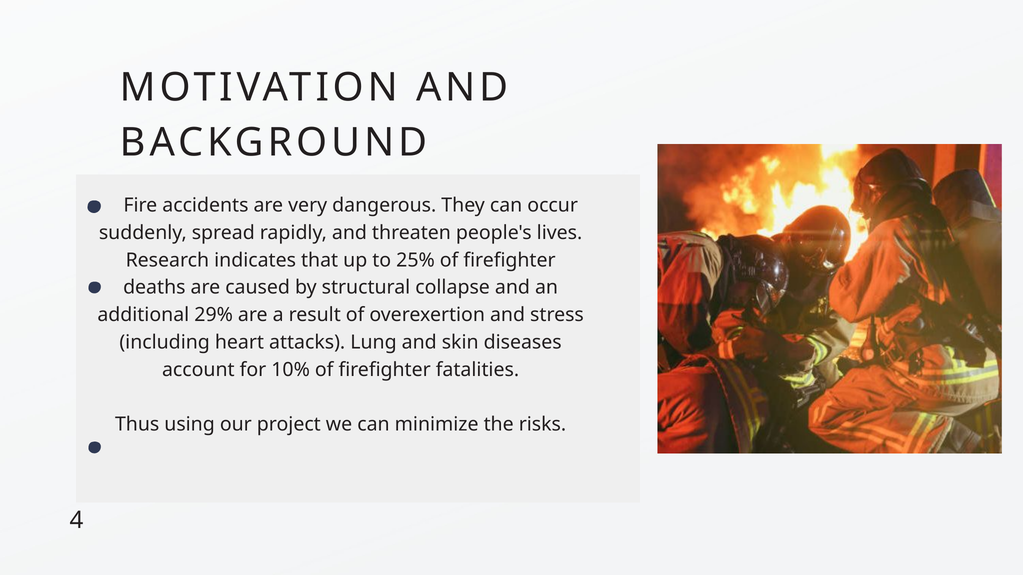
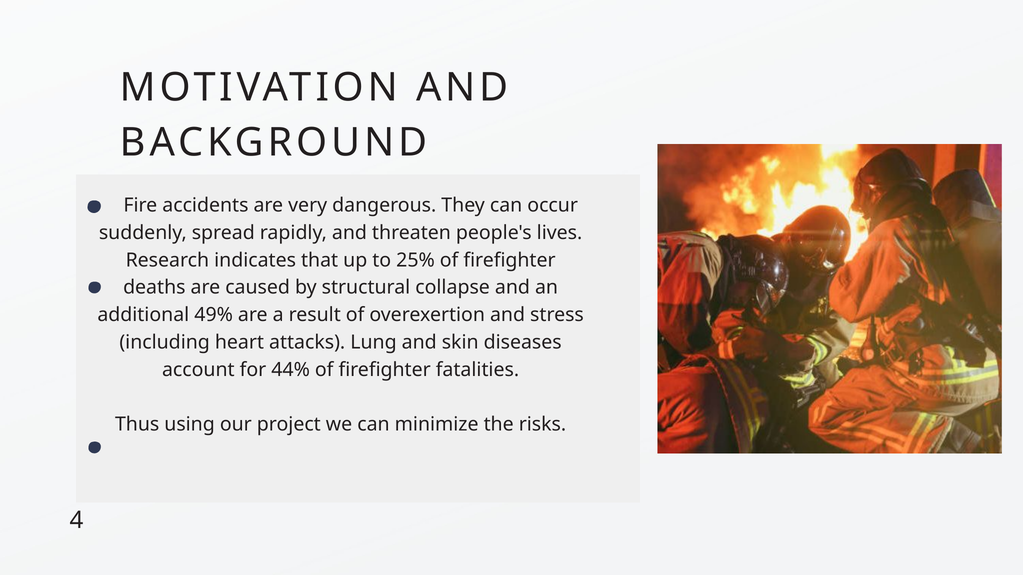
29%: 29% -> 49% (214, 315)
10%: 10% -> 44% (291, 370)
